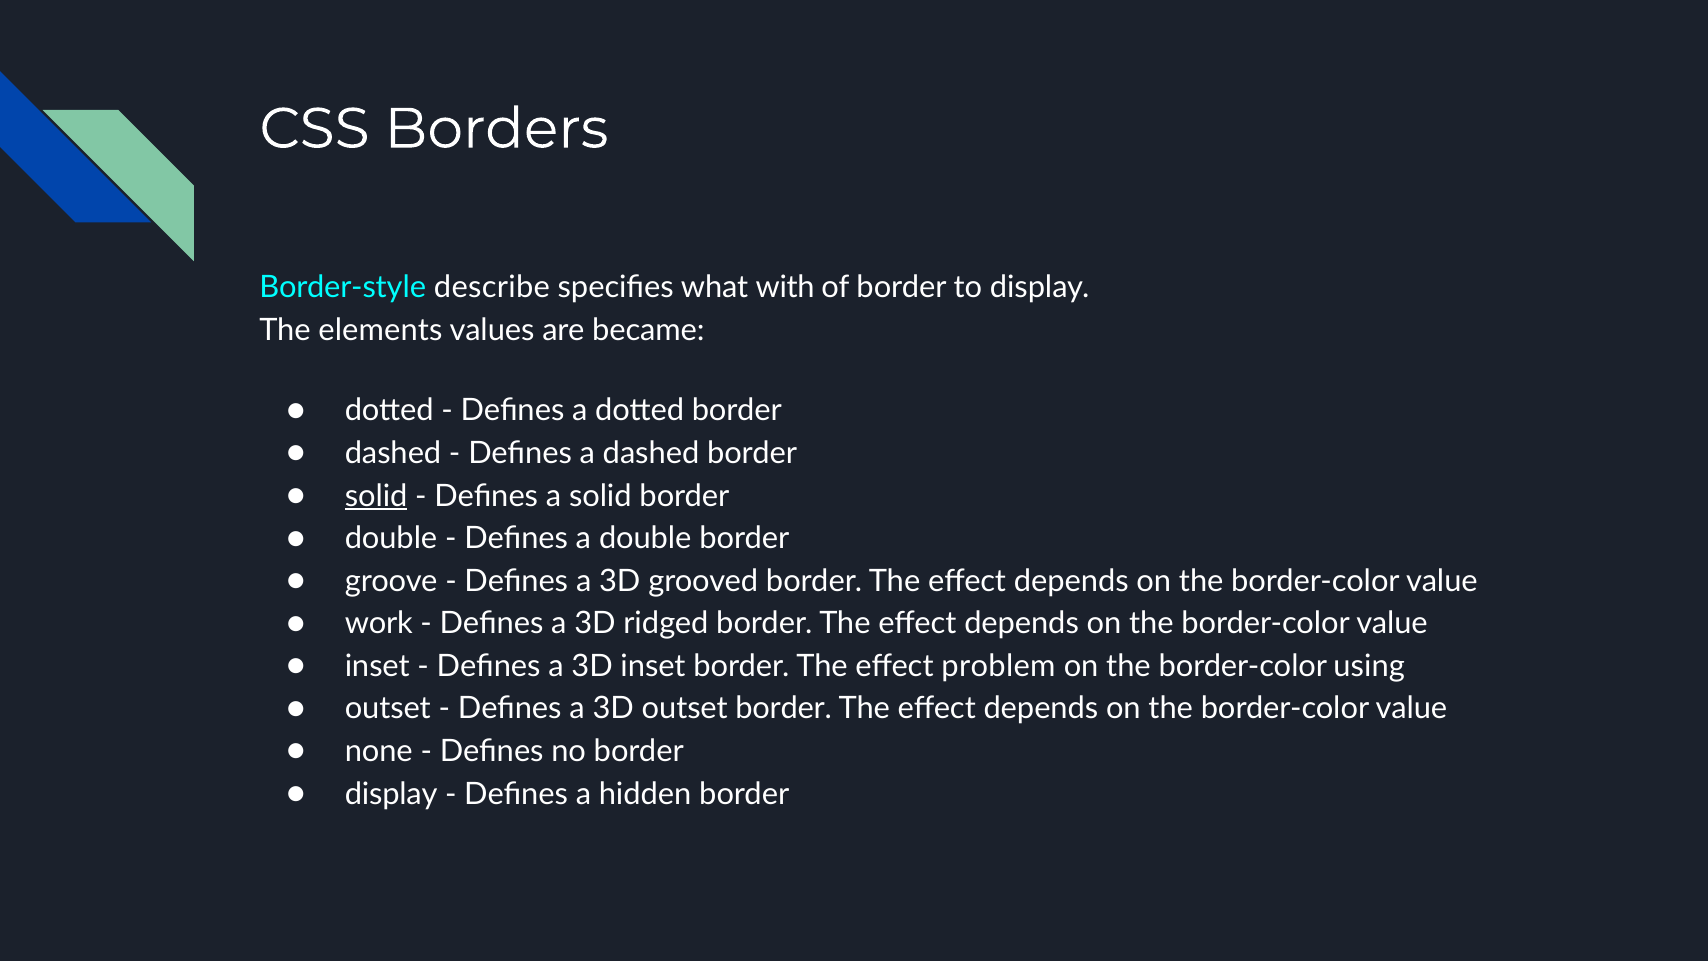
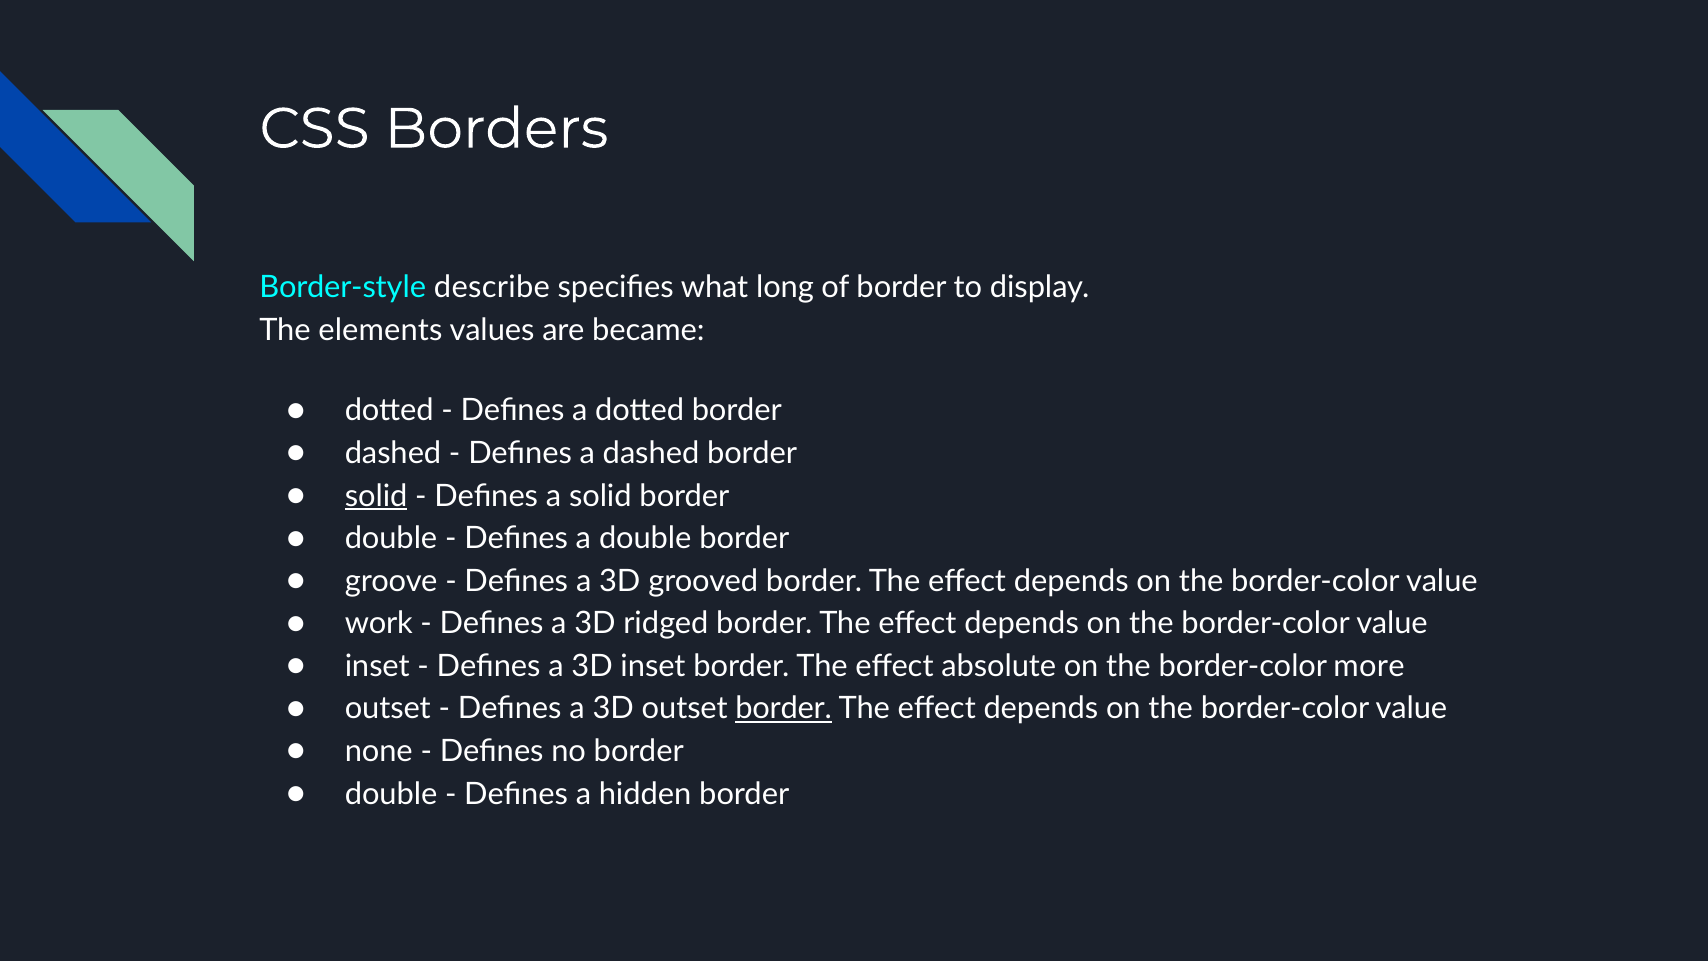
with: with -> long (785, 288)
problem: problem -> absolute (999, 666)
using: using -> more (1369, 666)
border underline: none -> present (784, 709)
display: display -> double (391, 794)
